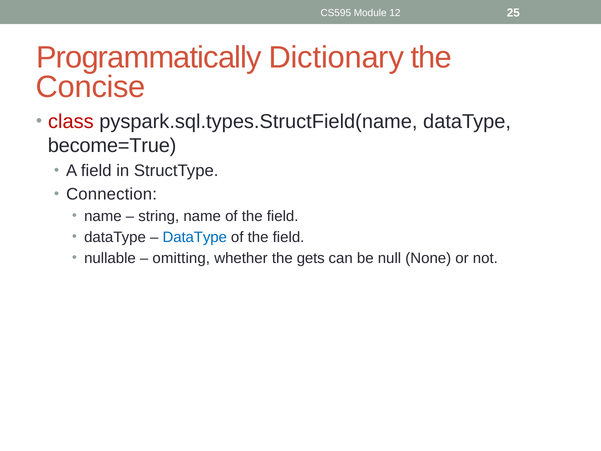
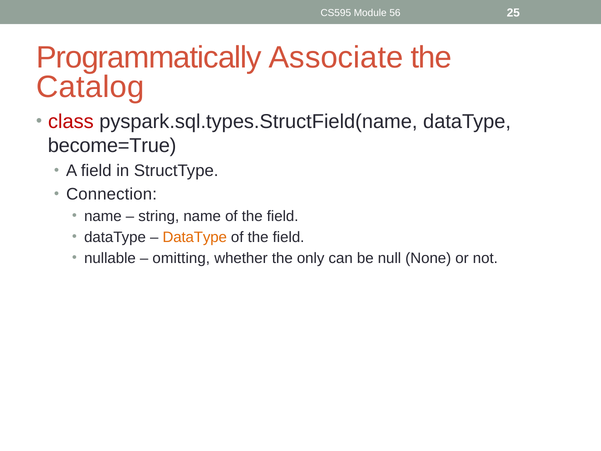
12: 12 -> 56 (395, 13)
Dictionary: Dictionary -> Associate (336, 58)
Concise: Concise -> Catalog (90, 87)
DataType colour: blue -> orange (195, 237)
gets: gets -> only (311, 258)
